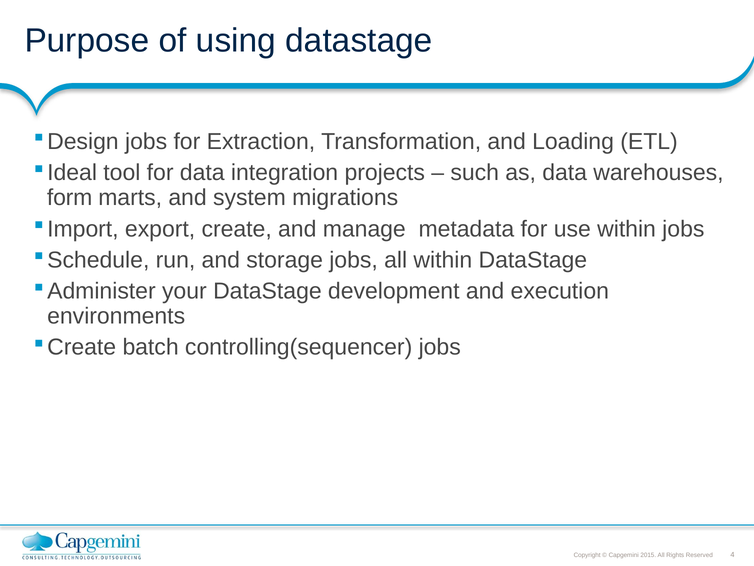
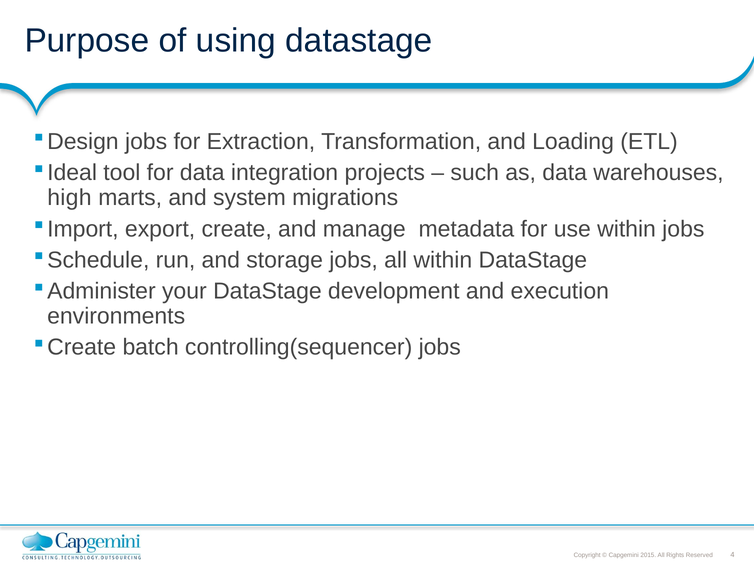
form: form -> high (69, 198)
